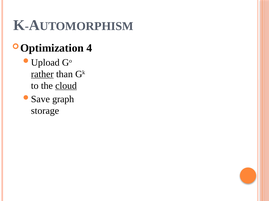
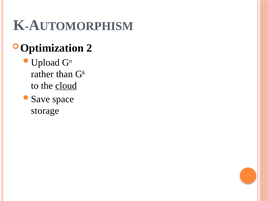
4: 4 -> 2 (89, 48)
rather underline: present -> none (42, 74)
graph: graph -> space (63, 100)
